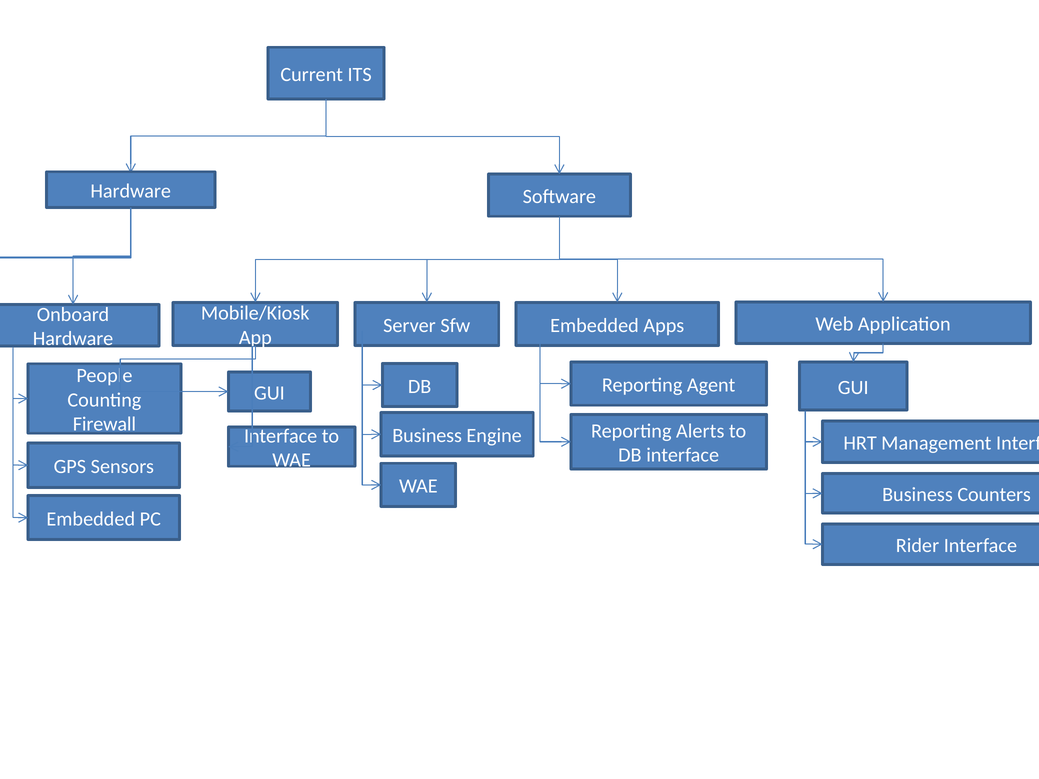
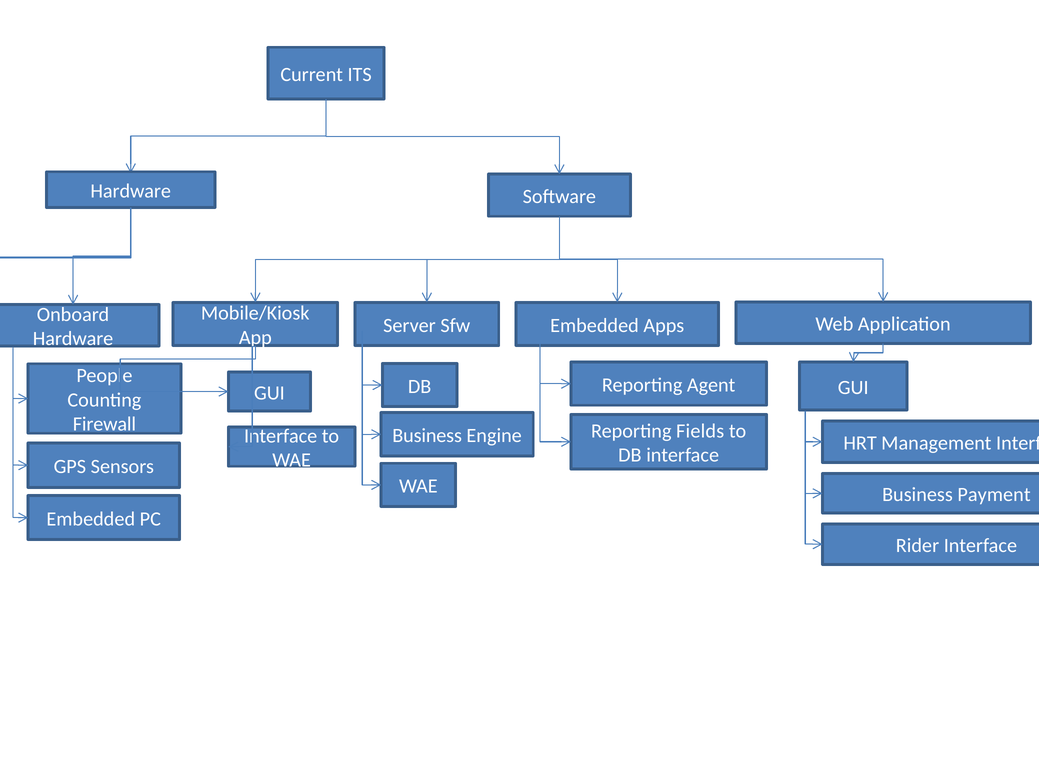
Alerts: Alerts -> Fields (700, 431)
Counters: Counters -> Payment (994, 495)
